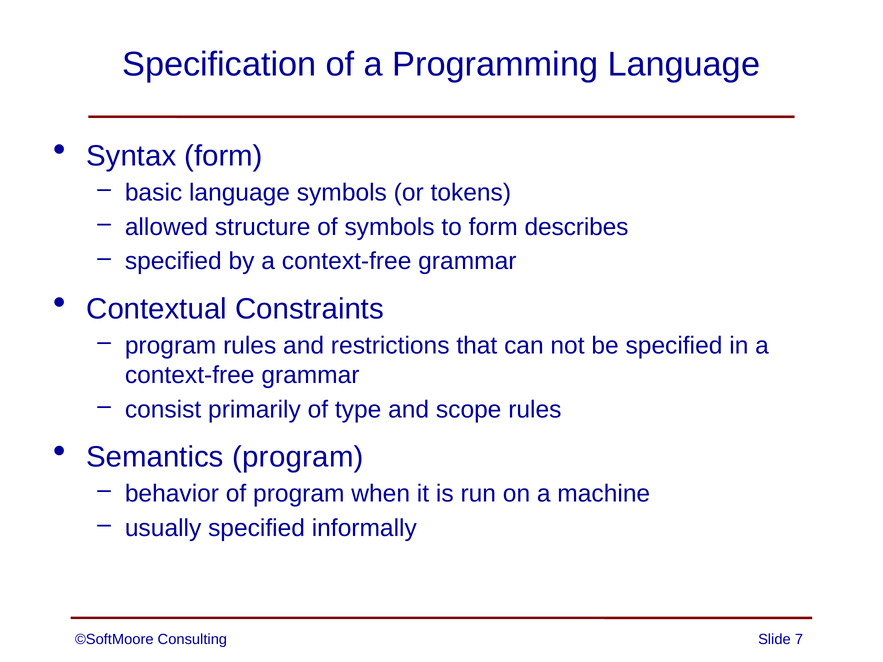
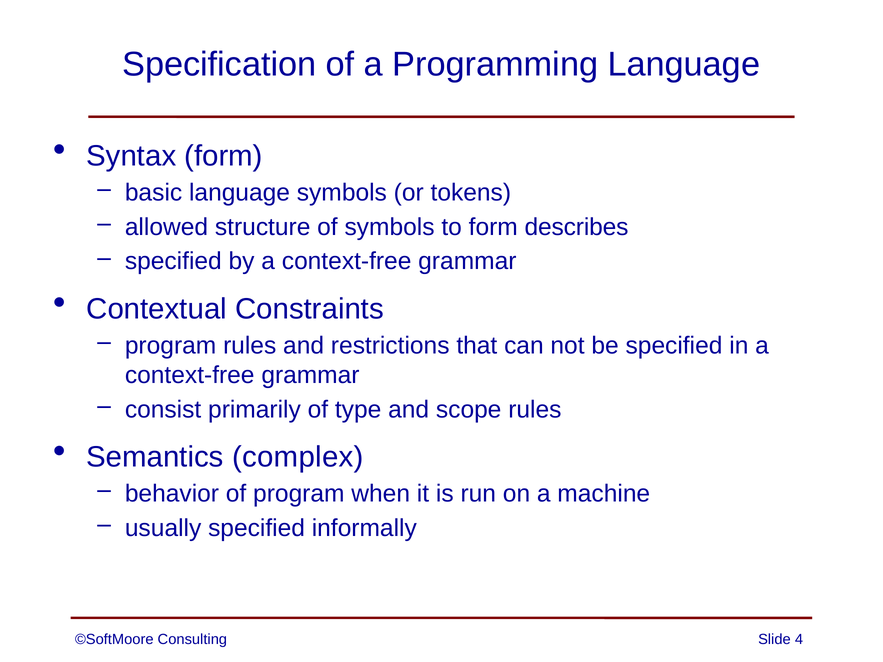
Semantics program: program -> complex (298, 457)
7: 7 -> 4 (799, 640)
